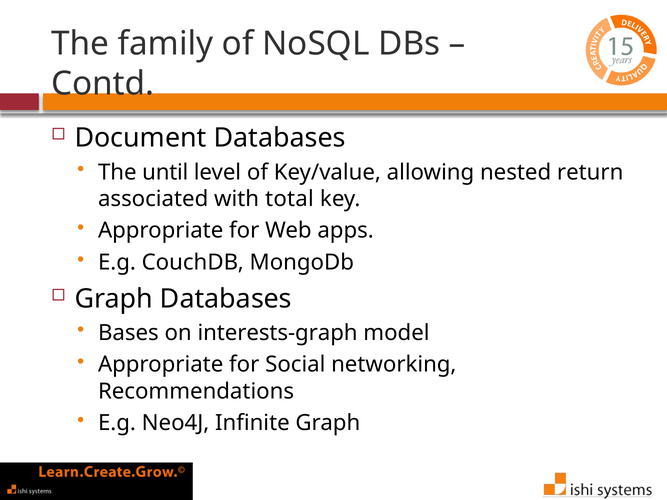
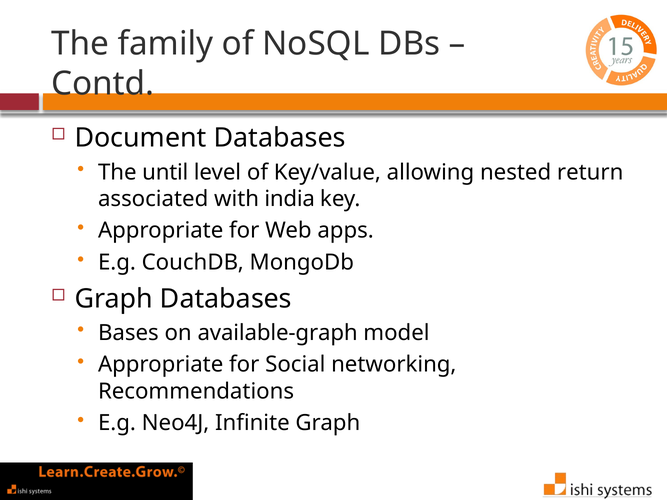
total: total -> india (290, 199)
interests-graph: interests-graph -> available-graph (278, 333)
